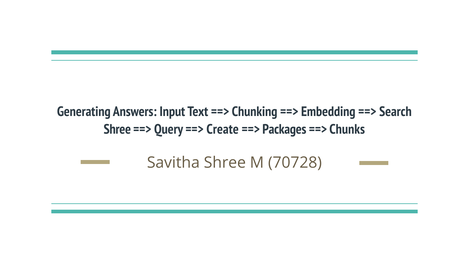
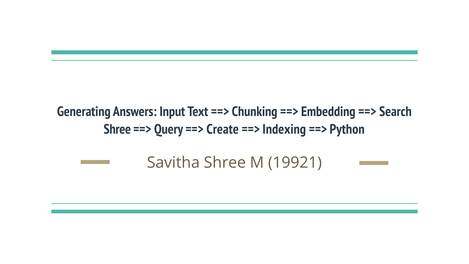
Packages: Packages -> Indexing (284, 129)
Chunks: Chunks -> Python (347, 129)
70728: 70728 -> 19921 (295, 162)
